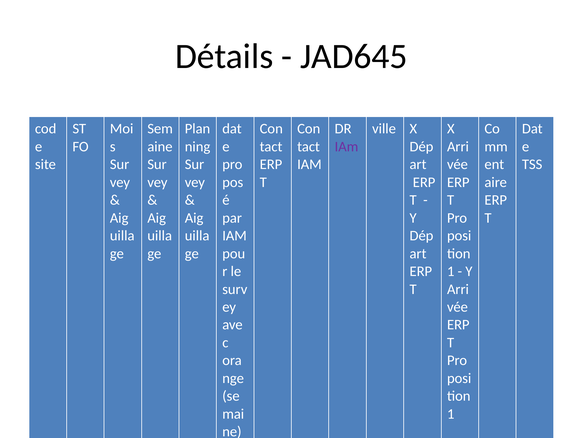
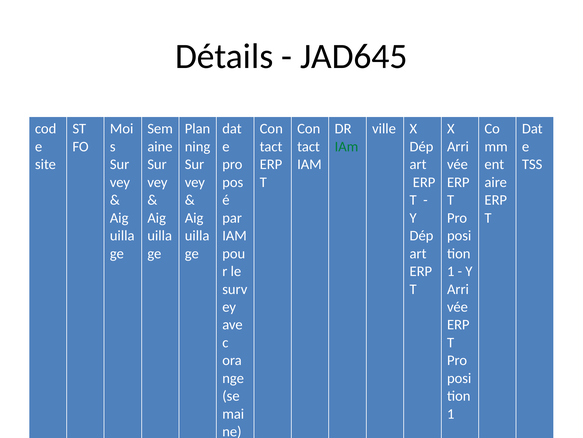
IAm colour: purple -> green (346, 146)
